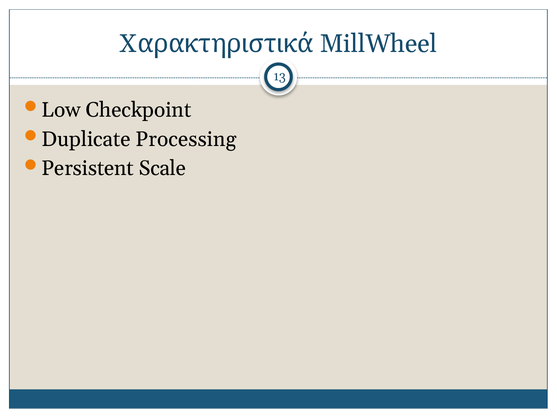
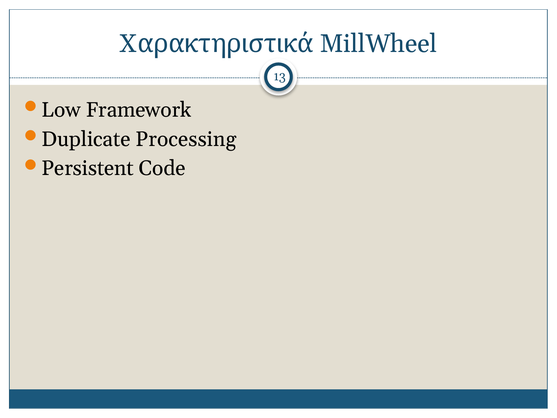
Checkpoint: Checkpoint -> Framework (139, 110)
Scale: Scale -> Code (162, 168)
